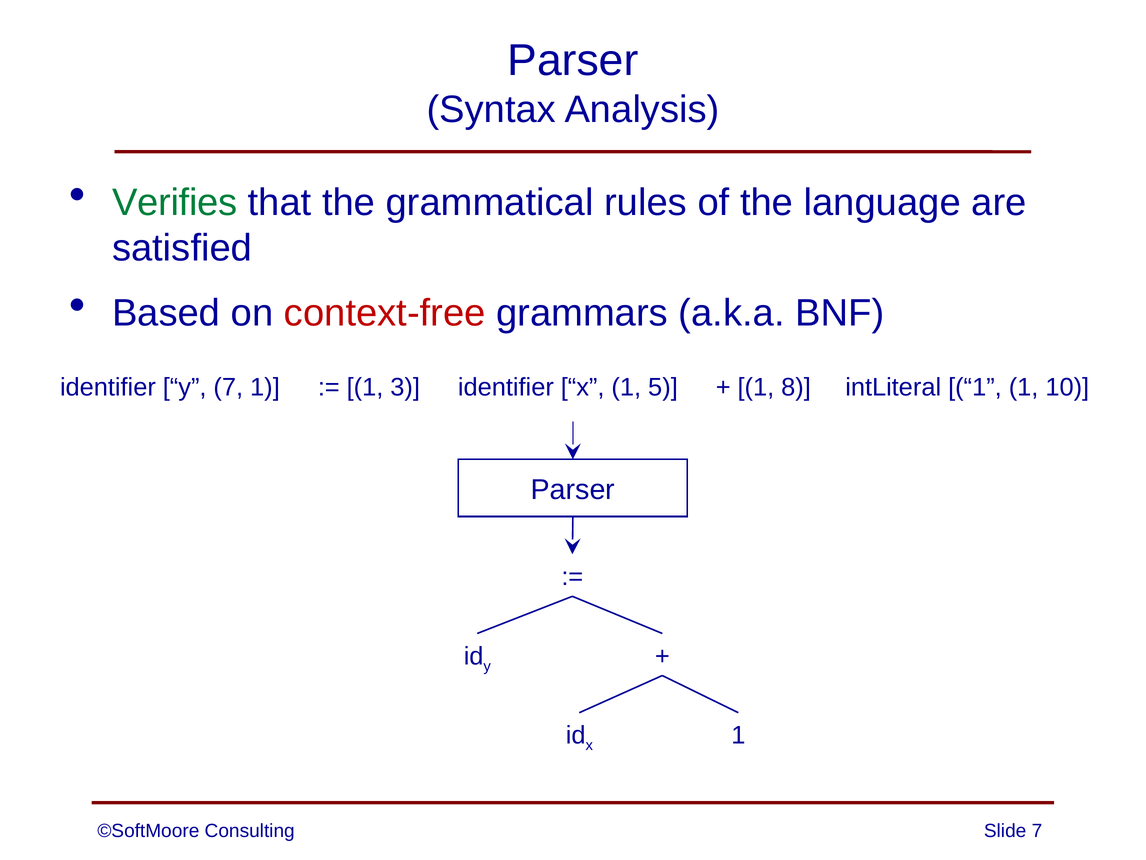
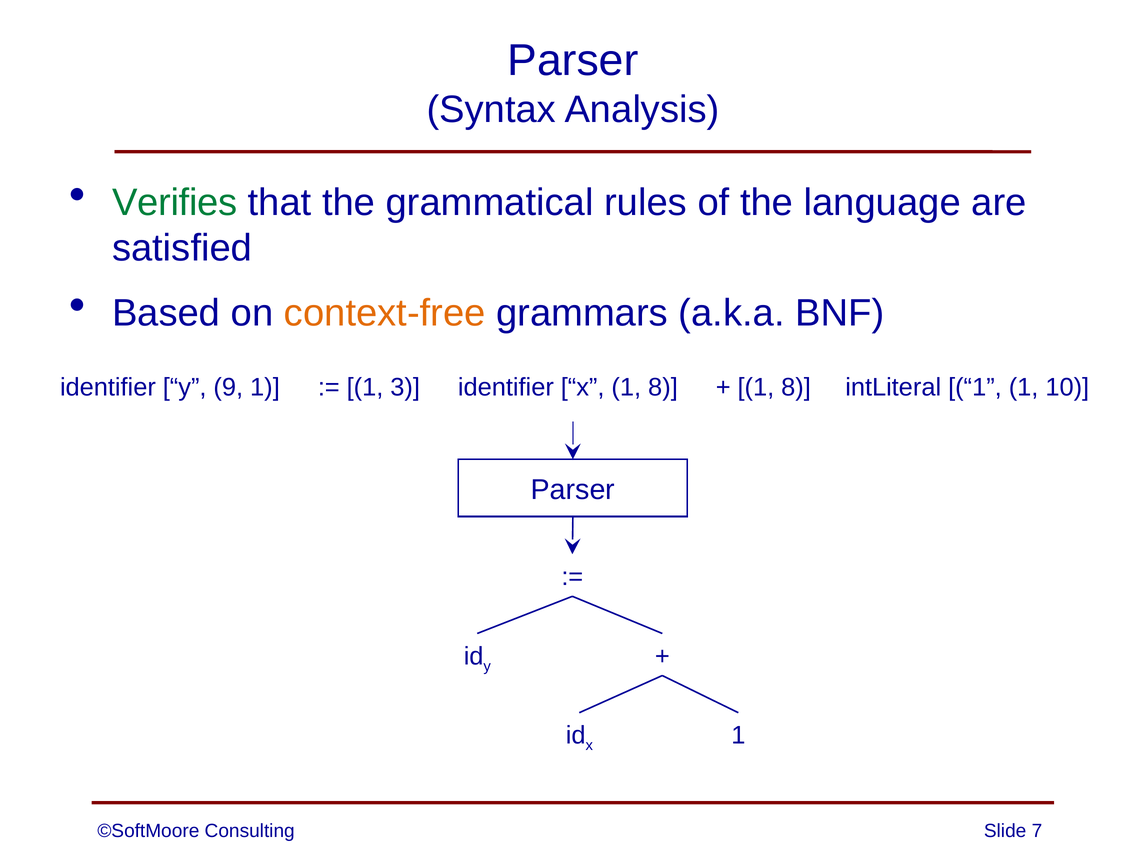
context-free colour: red -> orange (385, 313)
y 7: 7 -> 9 (228, 387)
x 1 5: 5 -> 8 (663, 387)
